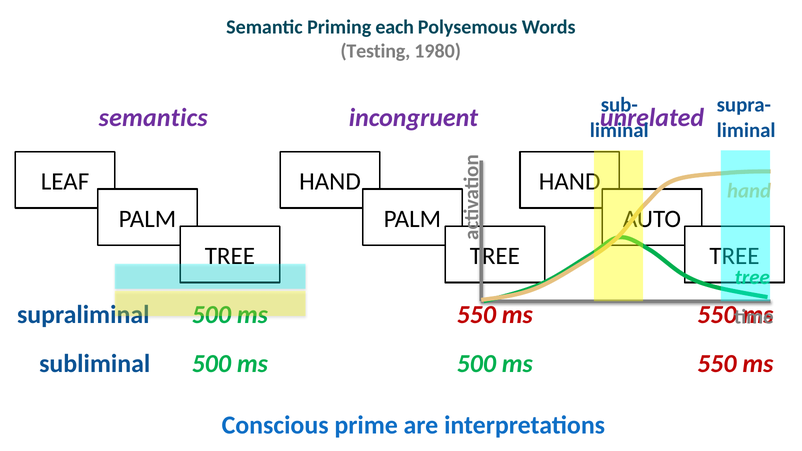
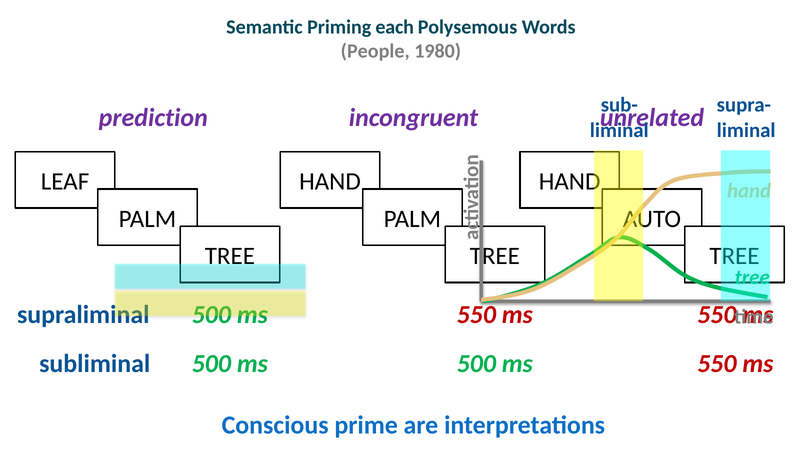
Testing: Testing -> People (375, 51)
semantics: semantics -> prediction (153, 118)
